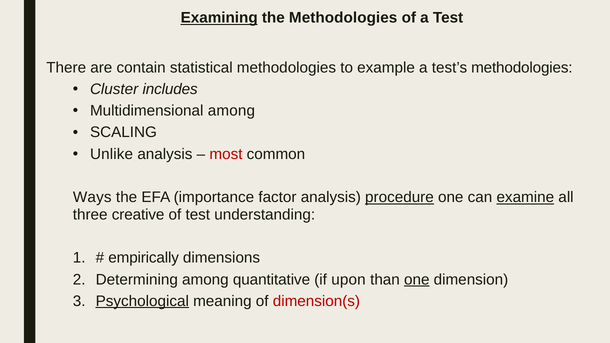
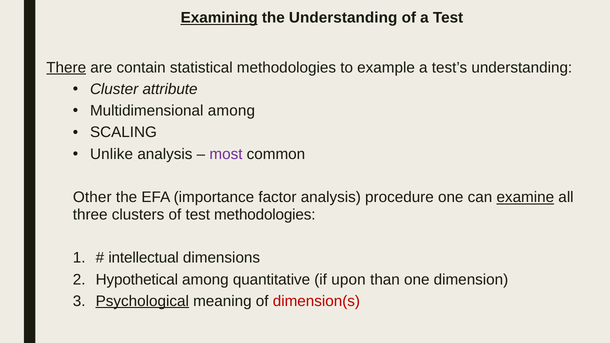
the Methodologies: Methodologies -> Understanding (343, 18)
There underline: none -> present (66, 68)
test’s methodologies: methodologies -> understanding (522, 68)
includes: includes -> attribute (170, 89)
most colour: red -> purple (226, 154)
Ways: Ways -> Other (92, 197)
procedure underline: present -> none (399, 197)
creative: creative -> clusters (138, 215)
test understanding: understanding -> methodologies (265, 215)
empirically: empirically -> intellectual (144, 258)
Determining: Determining -> Hypothetical (137, 280)
one underline: present -> none (417, 280)
